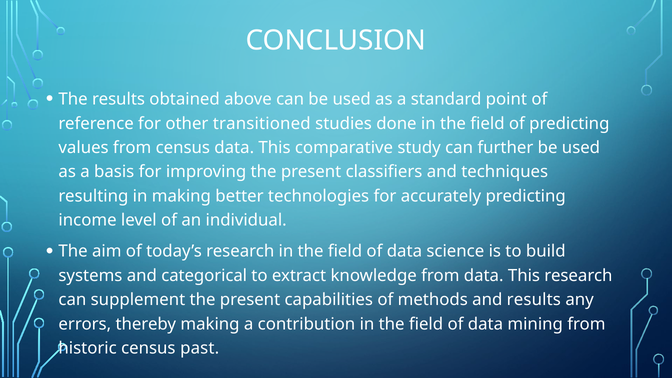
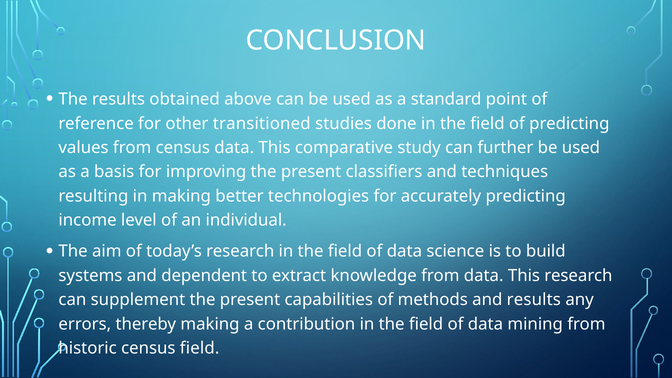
categorical: categorical -> dependent (204, 276)
census past: past -> field (200, 348)
